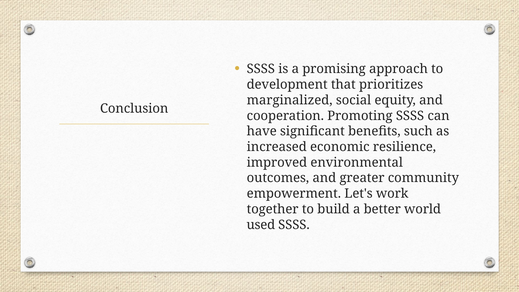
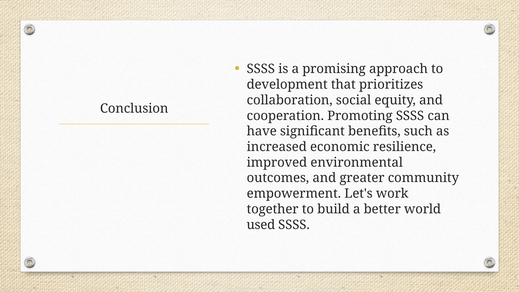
marginalized: marginalized -> collaboration (290, 100)
